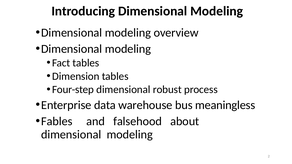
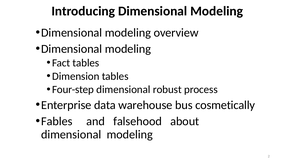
meaningless: meaningless -> cosmetically (225, 105)
